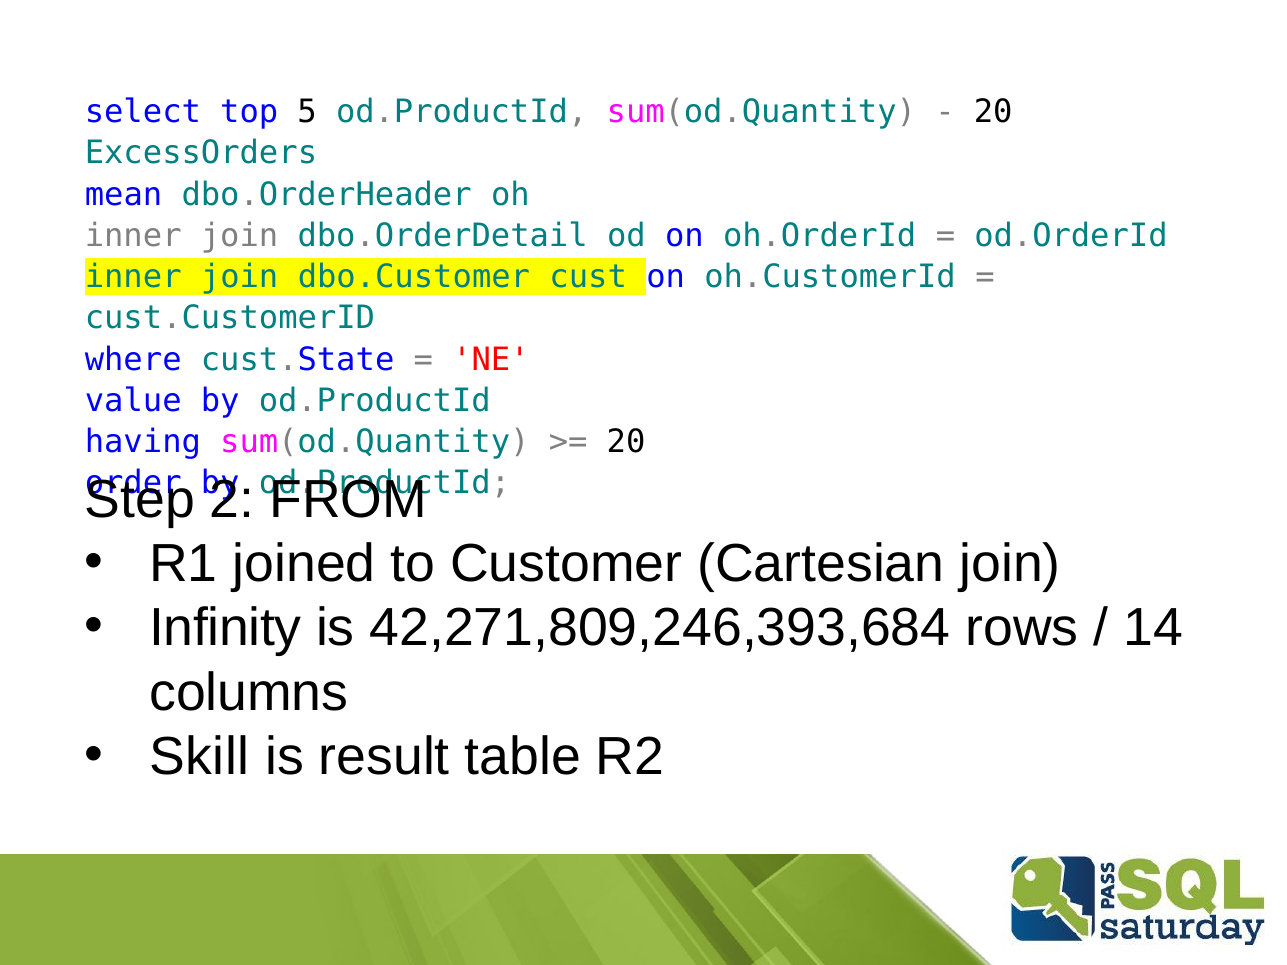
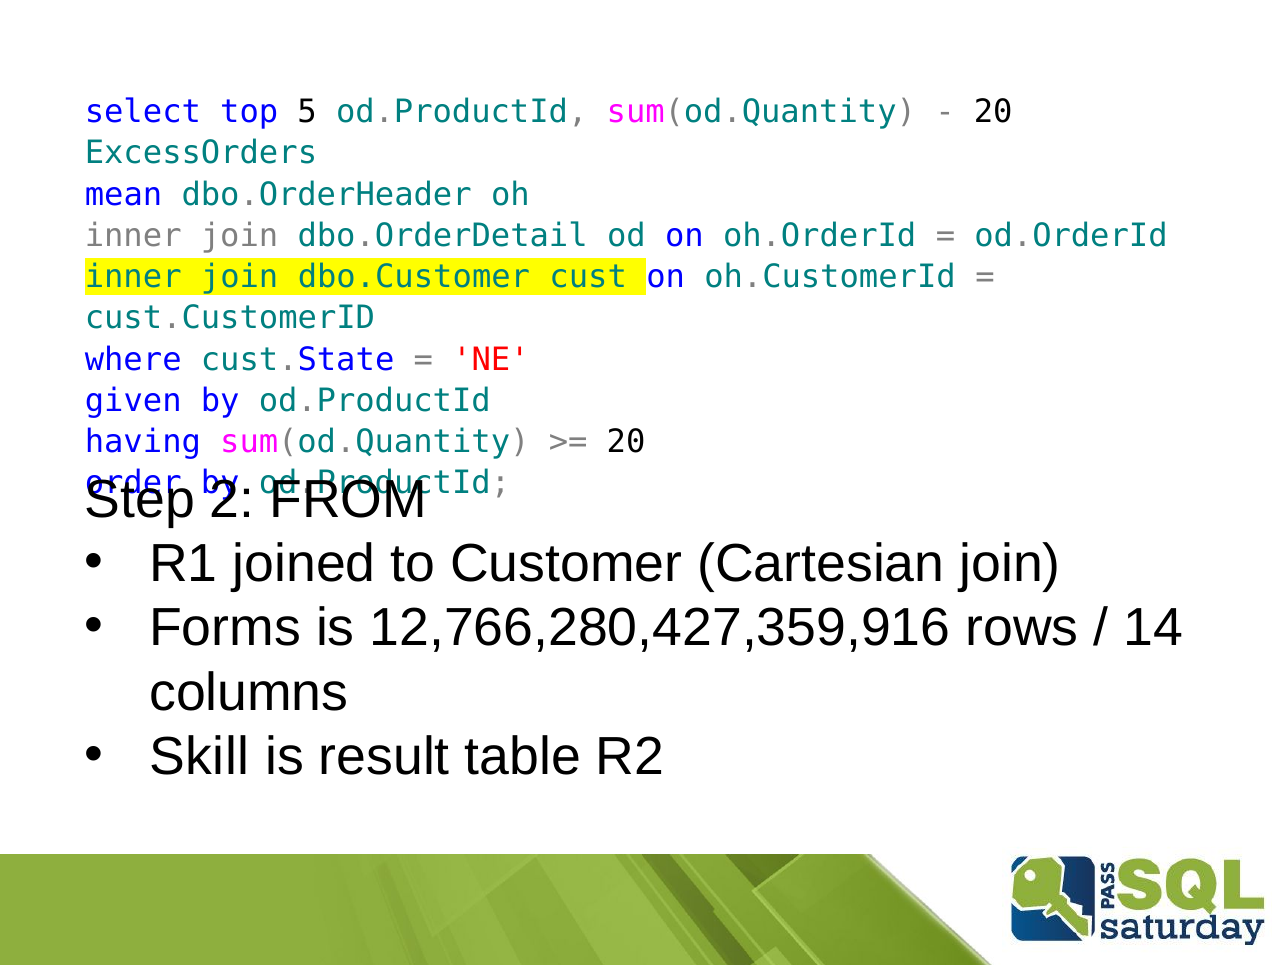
value: value -> given (133, 401)
Infinity: Infinity -> Forms (225, 628)
42,271,809,246,393,684: 42,271,809,246,393,684 -> 12,766,280,427,359,916 (660, 628)
